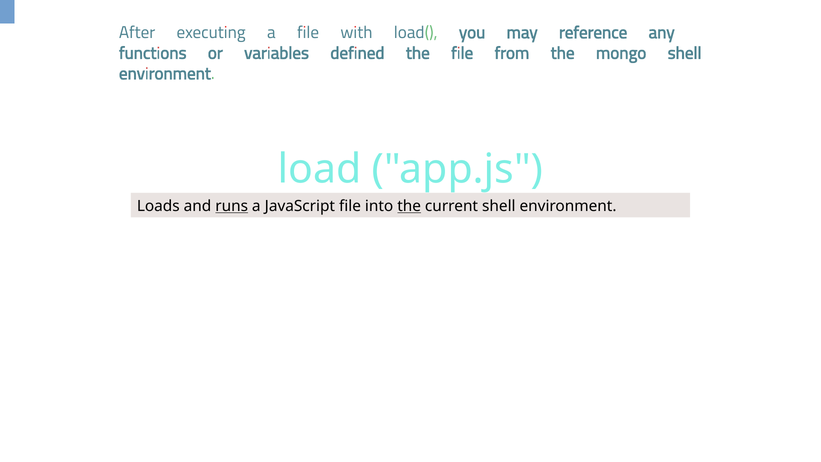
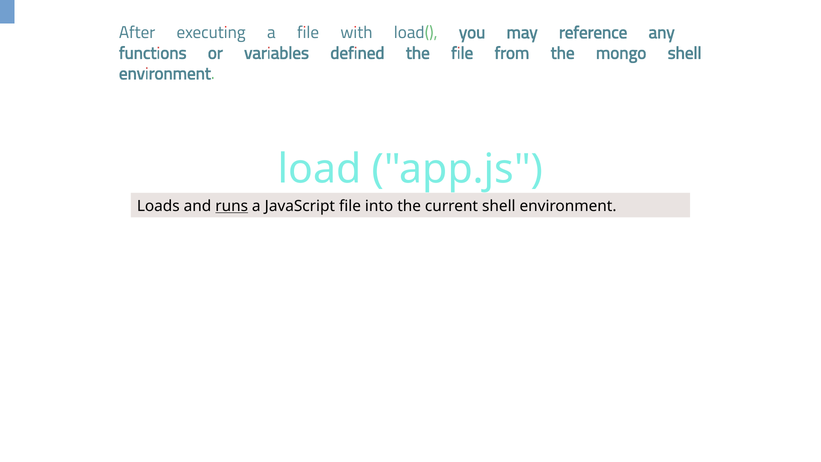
the underline: present -> none (409, 206)
